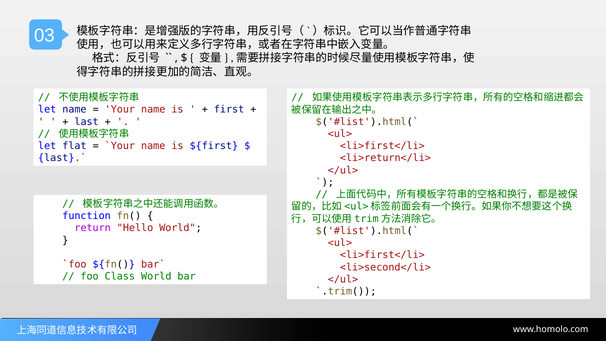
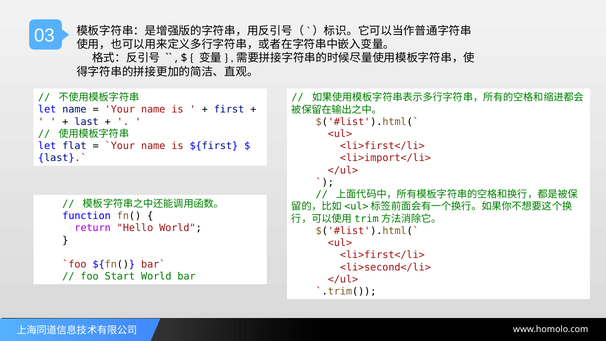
<li>return</li>: <li>return</li> -> <li>import</li> (385, 158)
Class: Class -> Start (120, 277)
